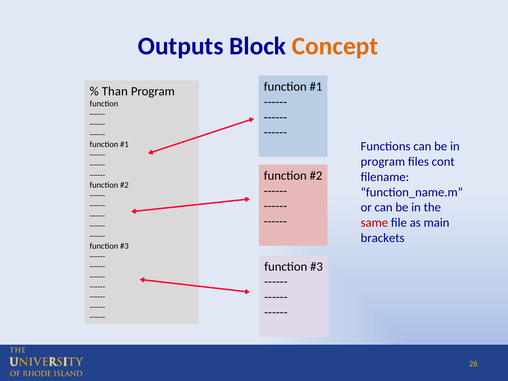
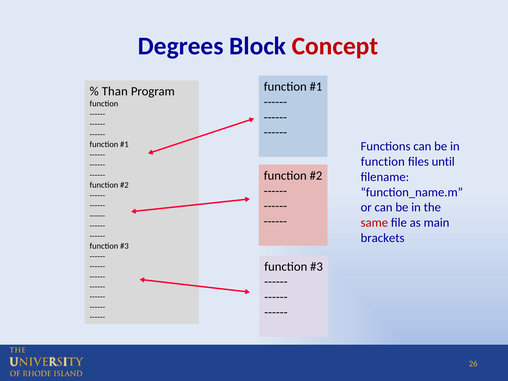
Outputs: Outputs -> Degrees (181, 46)
Concept colour: orange -> red (335, 46)
program: program -> function (383, 162)
cont: cont -> until (443, 162)
